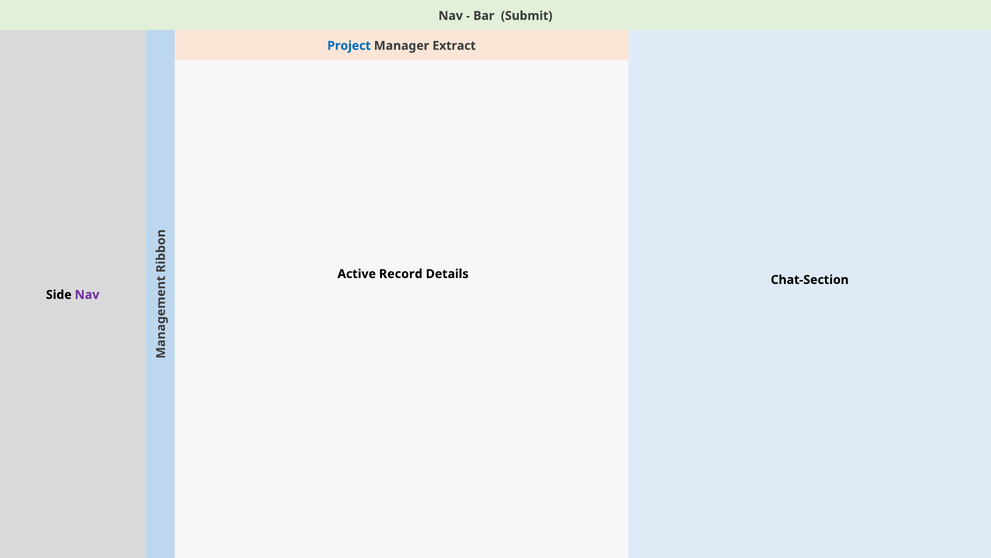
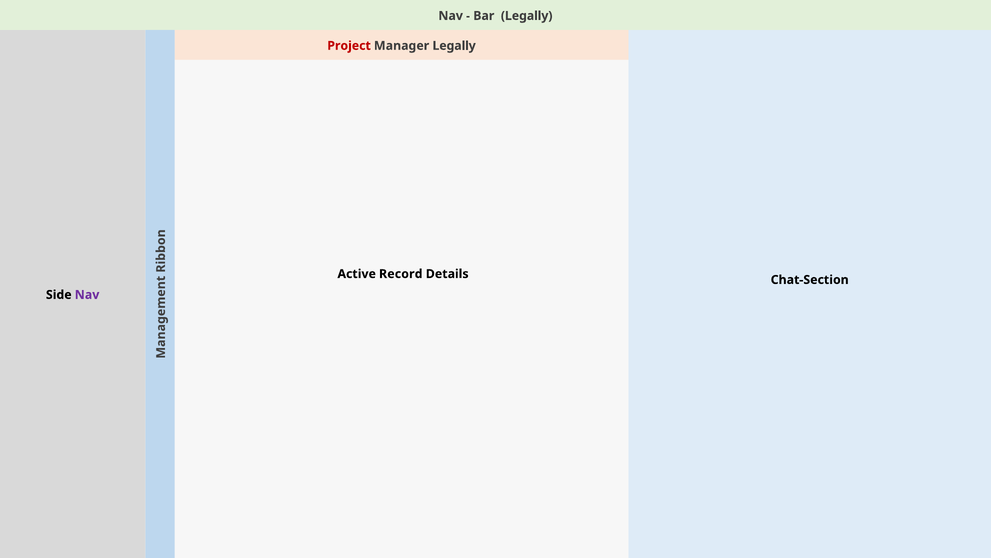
Bar Submit: Submit -> Legally (527, 16)
Project colour: blue -> red (349, 46)
Manager Extract: Extract -> Legally (454, 46)
